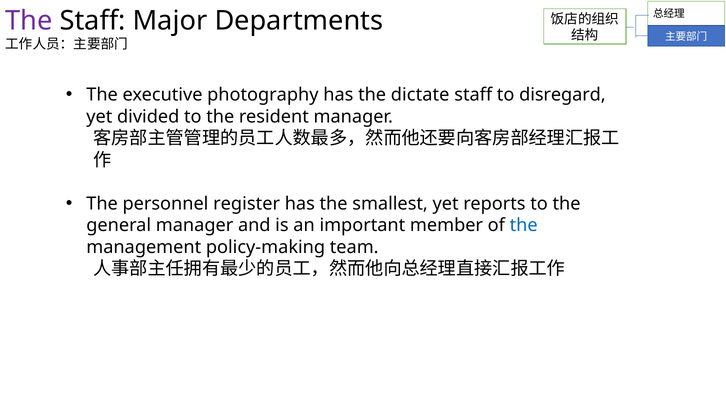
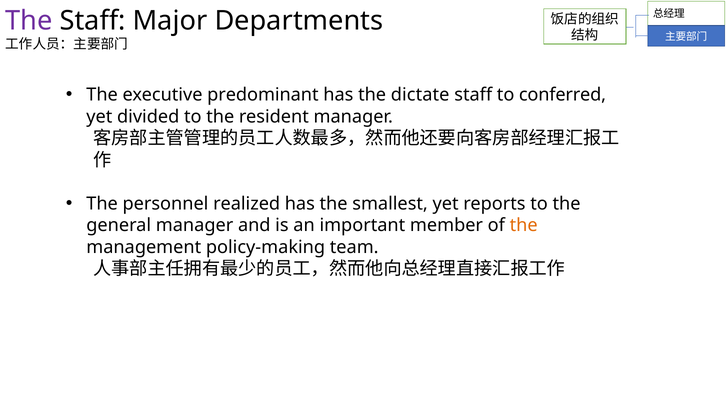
photography: photography -> predominant (263, 95)
disregard: disregard -> conferred (562, 95)
register: register -> realized (247, 204)
the colour: blue -> orange (524, 226)
